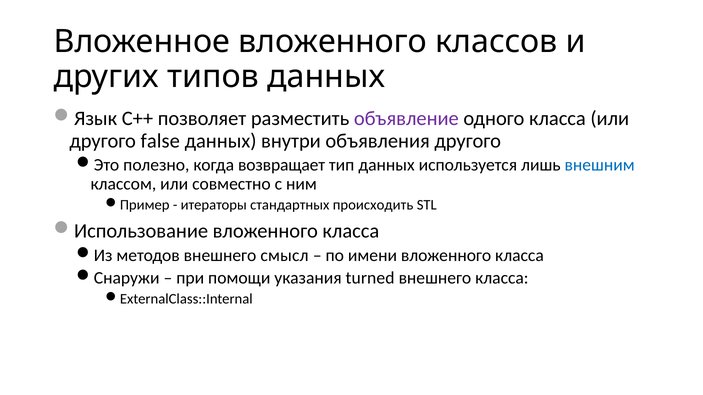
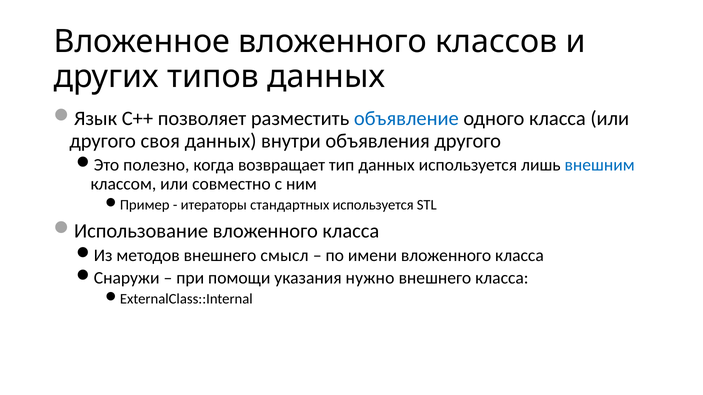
объявление colour: purple -> blue (406, 119)
false: false -> своя (160, 141)
стандартных происходить: происходить -> используется (373, 205)
turned: turned -> нужно (370, 278)
